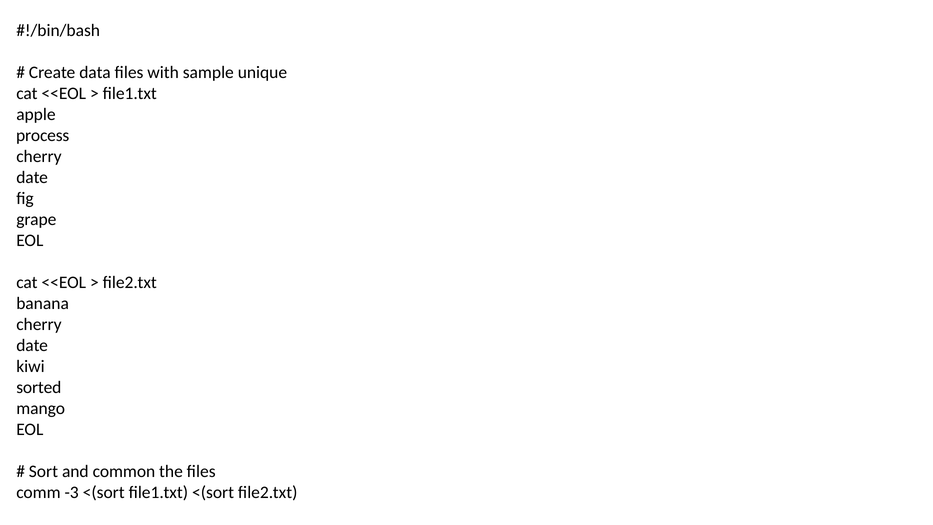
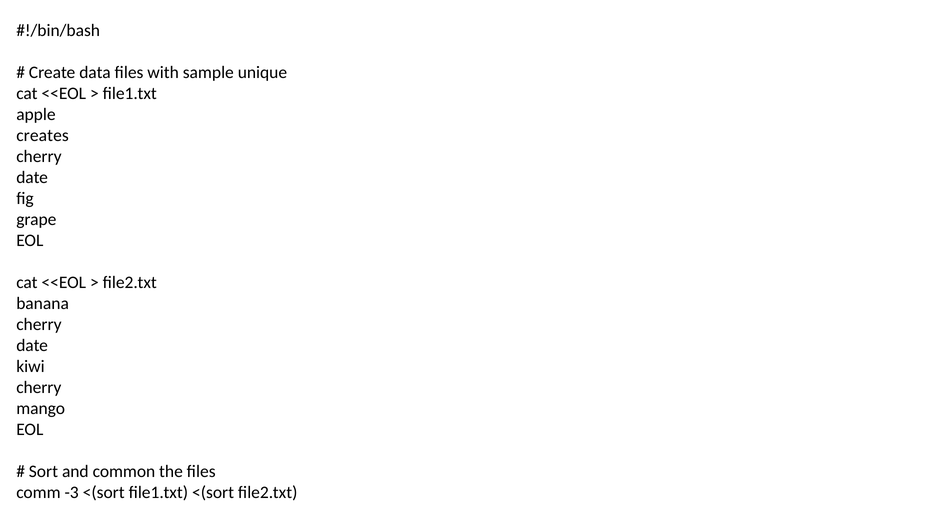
process: process -> creates (43, 135)
sorted: sorted -> cherry (39, 387)
